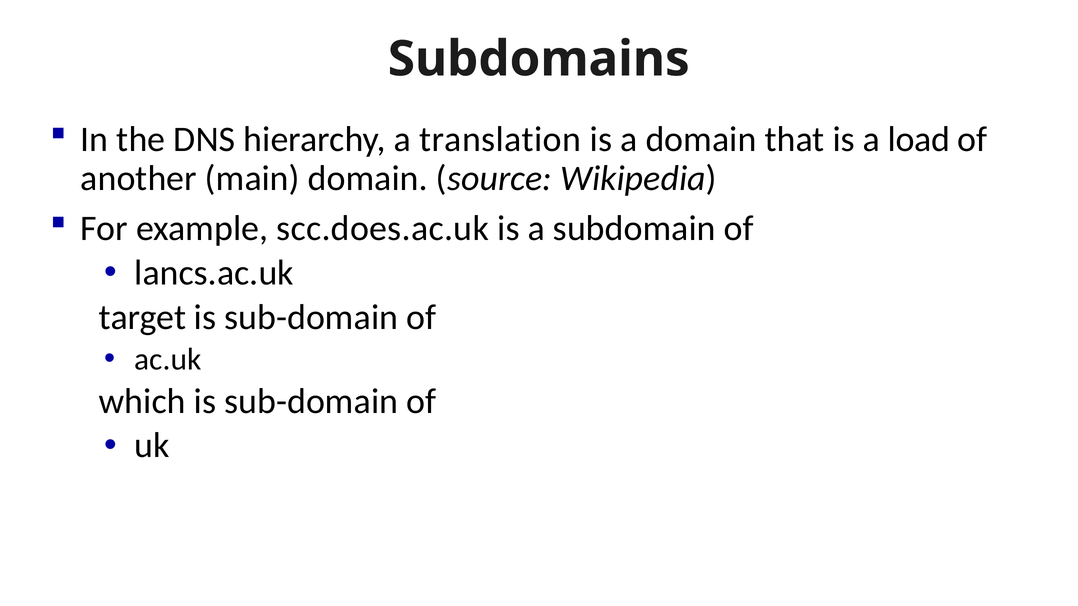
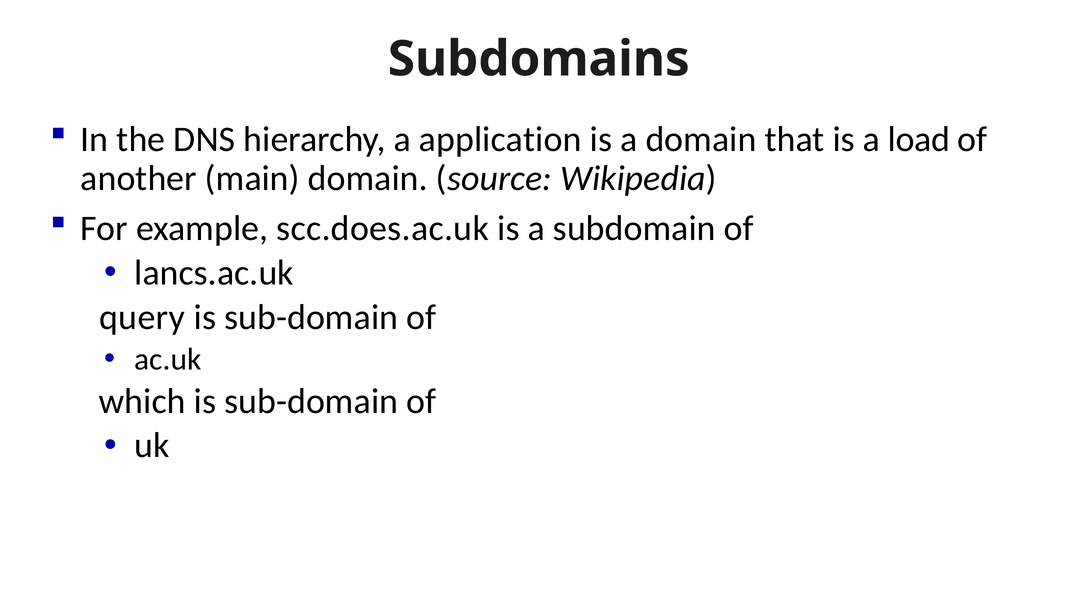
translation: translation -> application (500, 140)
target: target -> query (142, 317)
